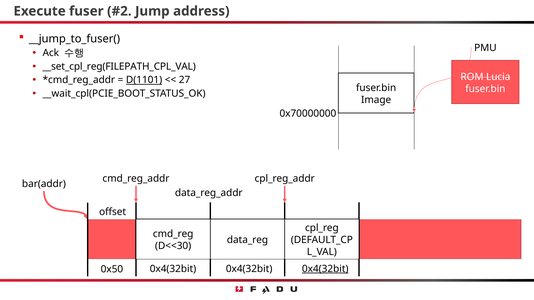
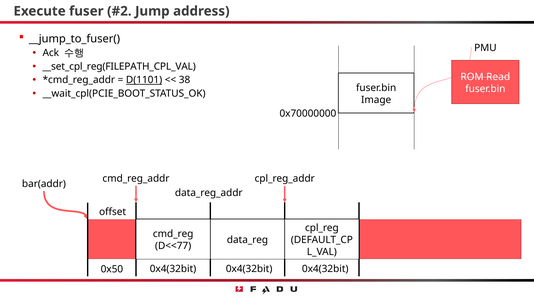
Lucia: Lucia -> Read (498, 77)
27: 27 -> 38 (184, 80)
D<<30: D<<30 -> D<<77 (173, 246)
0x4(32bit underline: present -> none (325, 269)
